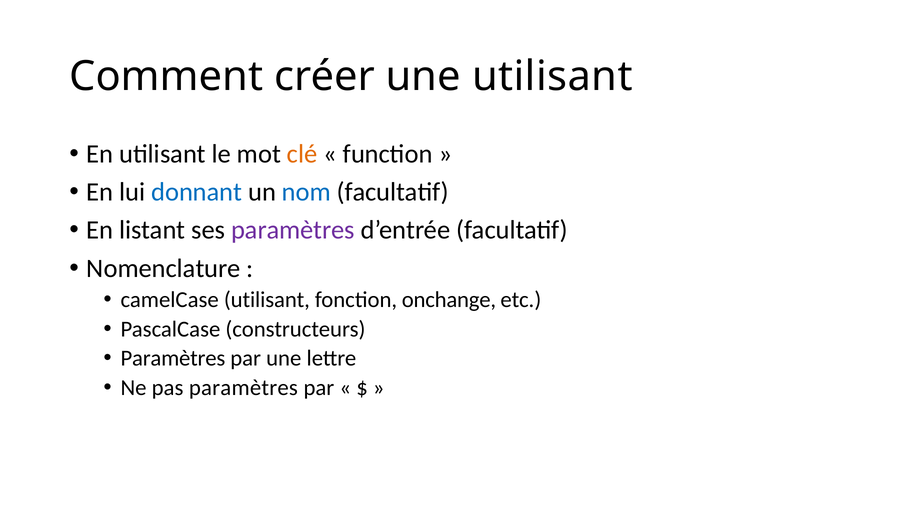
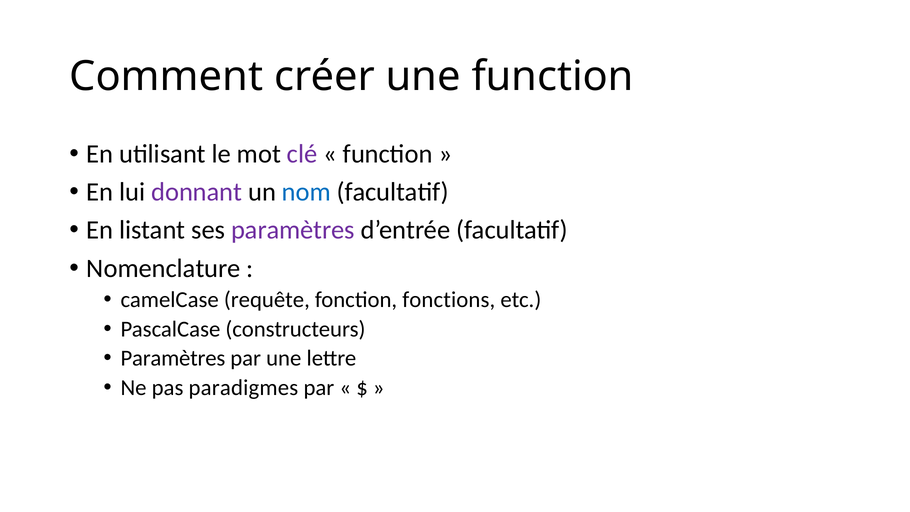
une utilisant: utilisant -> function (553, 76)
clé colour: orange -> purple (302, 154)
donnant colour: blue -> purple (197, 192)
camelCase utilisant: utilisant -> requête (267, 300)
onchange: onchange -> fonctions (449, 300)
pas paramètres: paramètres -> paradigmes (243, 388)
